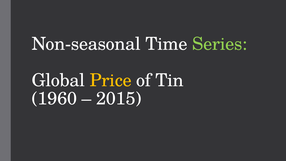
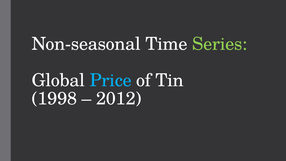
Price colour: yellow -> light blue (111, 80)
1960: 1960 -> 1998 (54, 99)
2015: 2015 -> 2012 (119, 99)
